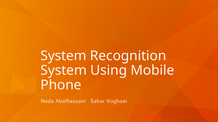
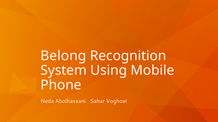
System: System -> Belong (63, 56)
